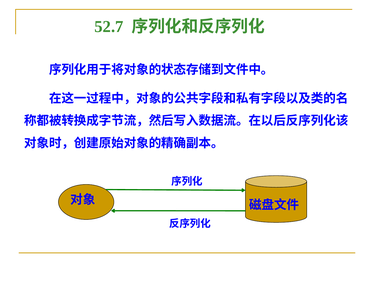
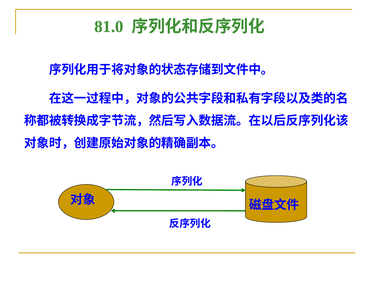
52.7: 52.7 -> 81.0 (109, 27)
